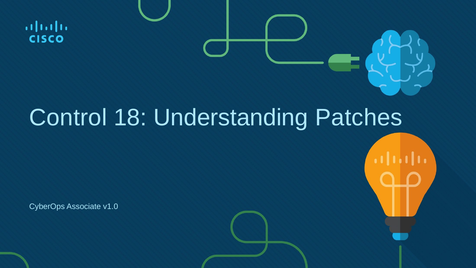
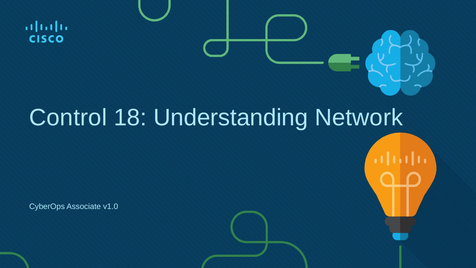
Patches: Patches -> Network (359, 117)
